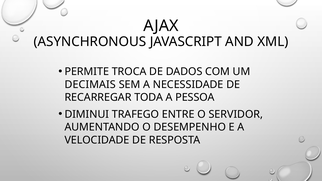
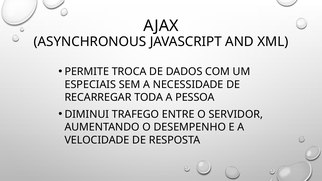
DECIMAIS: DECIMAIS -> ESPECIAIS (90, 85)
